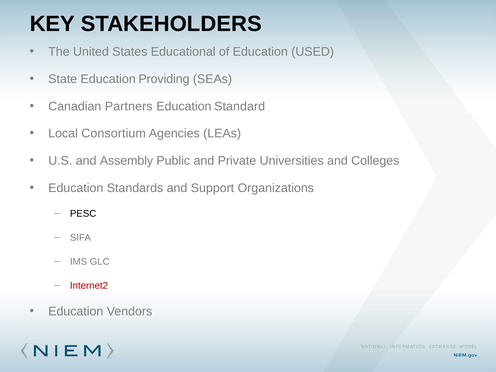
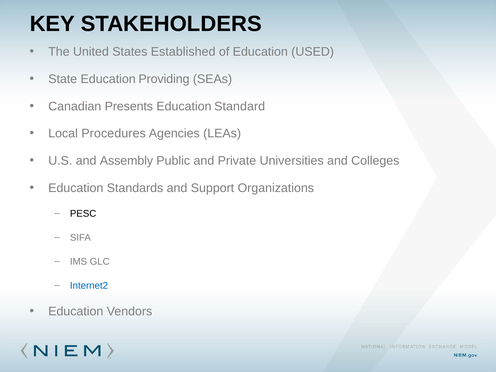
Educational: Educational -> Established (183, 52)
Partners: Partners -> Presents (129, 106)
Consortium: Consortium -> Procedures (114, 134)
Internet2 colour: red -> blue (89, 286)
